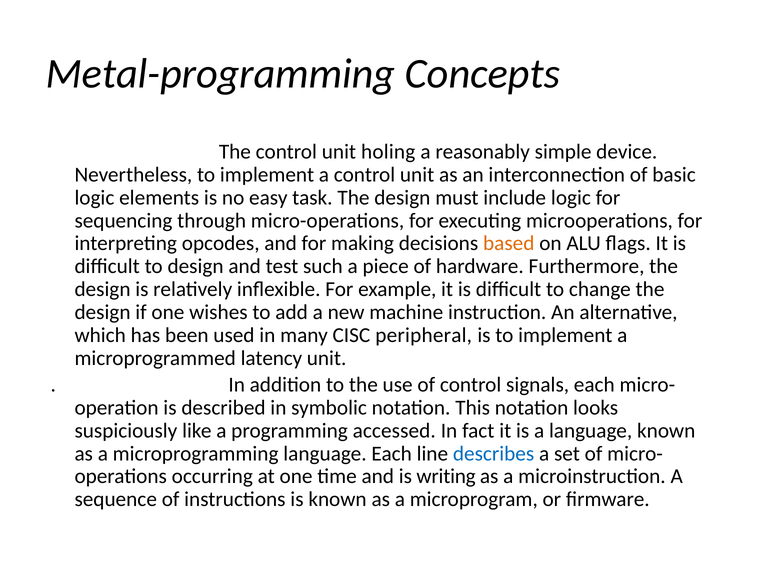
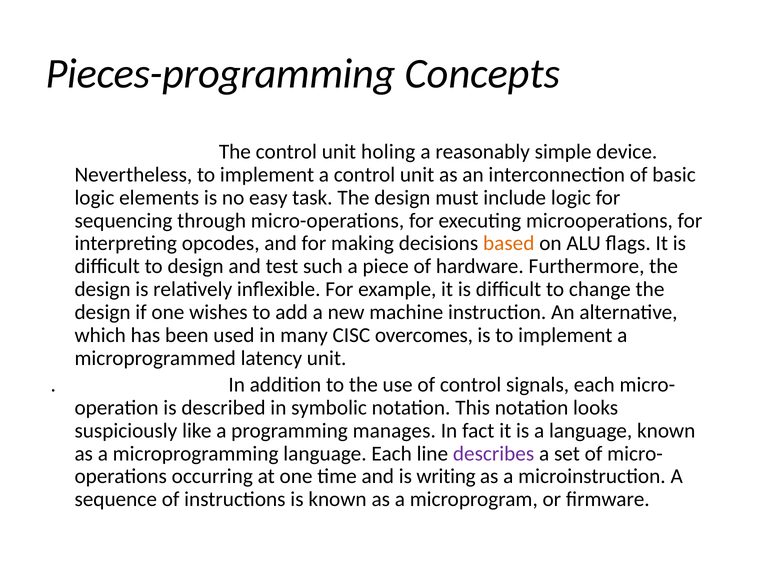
Metal-programming: Metal-programming -> Pieces-programming (221, 74)
peripheral: peripheral -> overcomes (424, 335)
accessed: accessed -> manages (394, 431)
describes colour: blue -> purple (494, 453)
